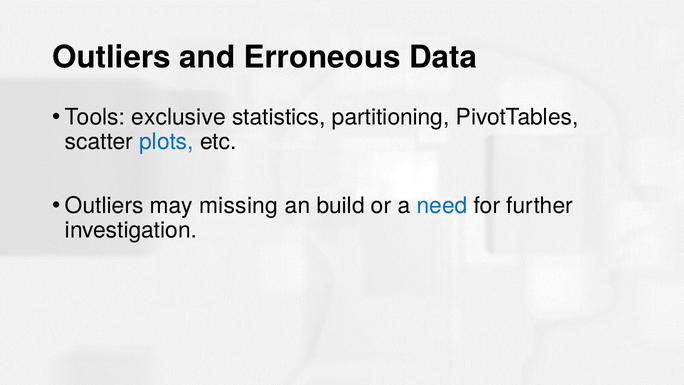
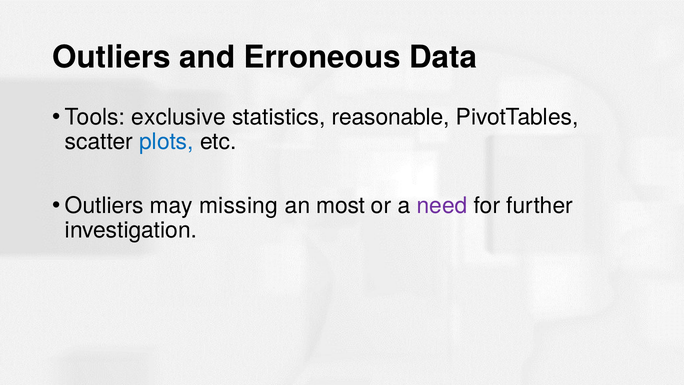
partitioning: partitioning -> reasonable (391, 117)
build: build -> most (341, 205)
need colour: blue -> purple (442, 205)
